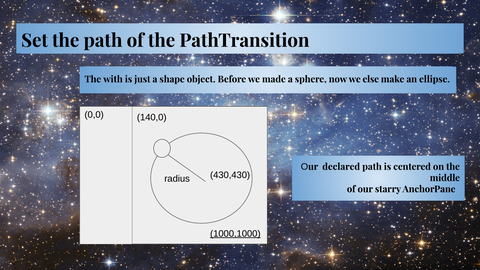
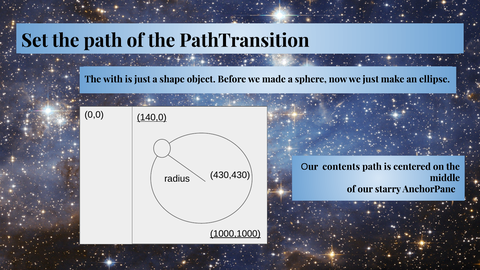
we else: else -> just (371, 79)
140,0 underline: none -> present (152, 117)
declared: declared -> contents (341, 167)
